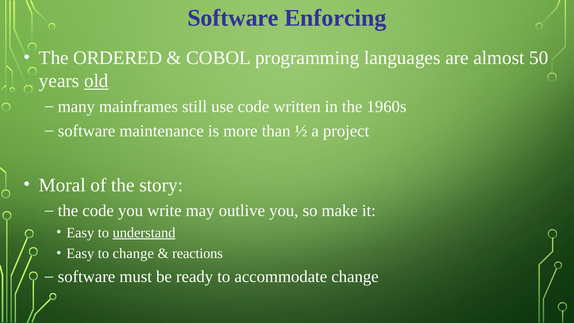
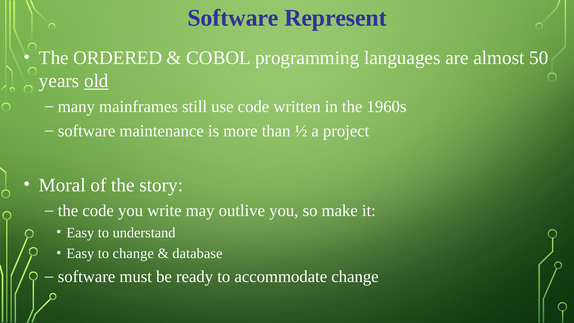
Enforcing: Enforcing -> Represent (336, 18)
understand underline: present -> none (144, 233)
reactions: reactions -> database (197, 253)
